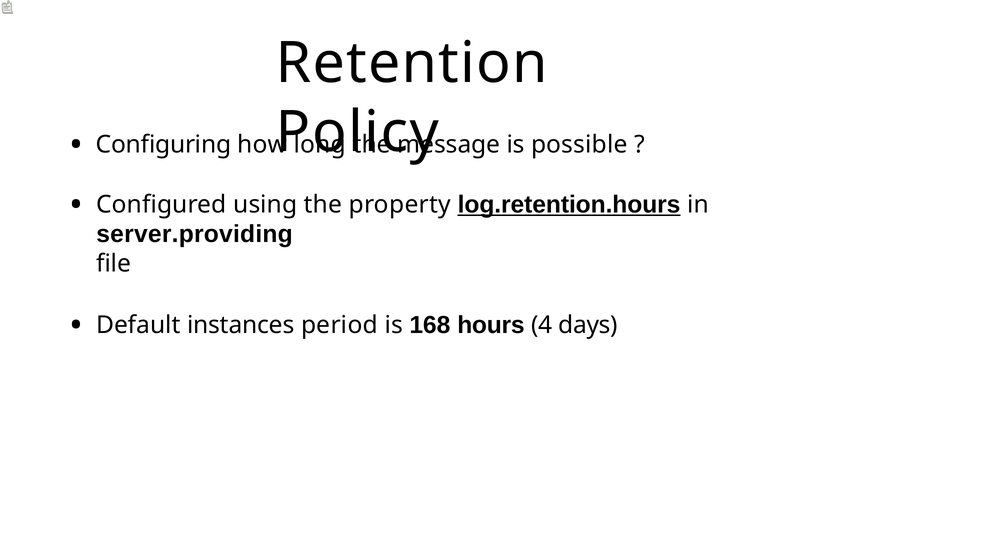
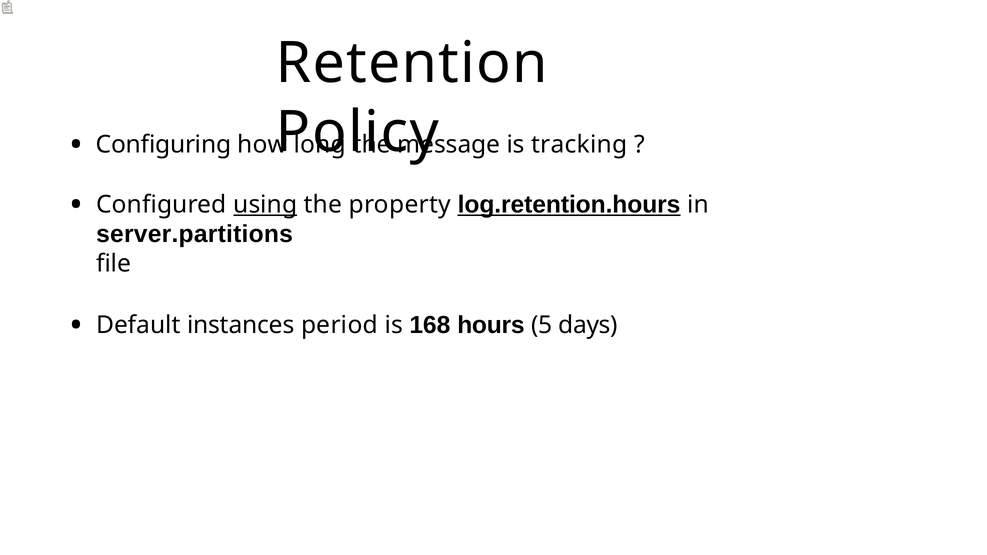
possible: possible -> tracking (579, 145)
using underline: none -> present (265, 205)
server.providing: server.providing -> server.partitions (195, 234)
4: 4 -> 5 (542, 325)
